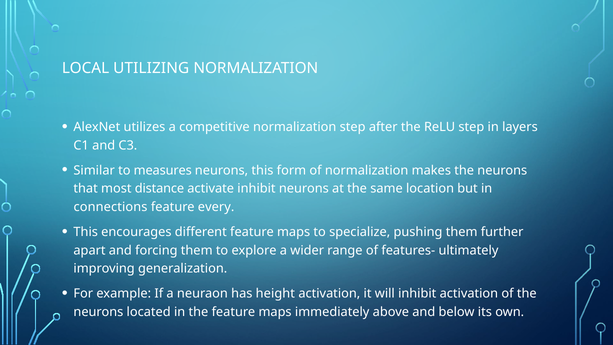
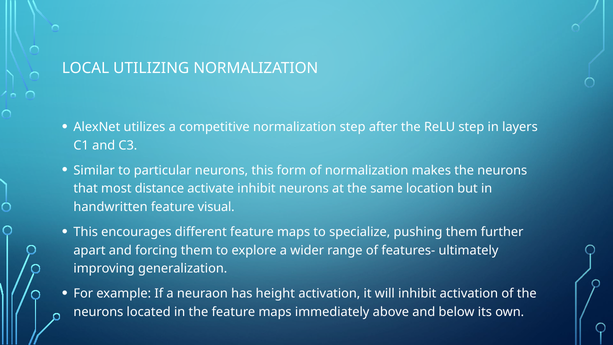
measures: measures -> particular (163, 170)
connections: connections -> handwritten (111, 207)
every: every -> visual (216, 207)
